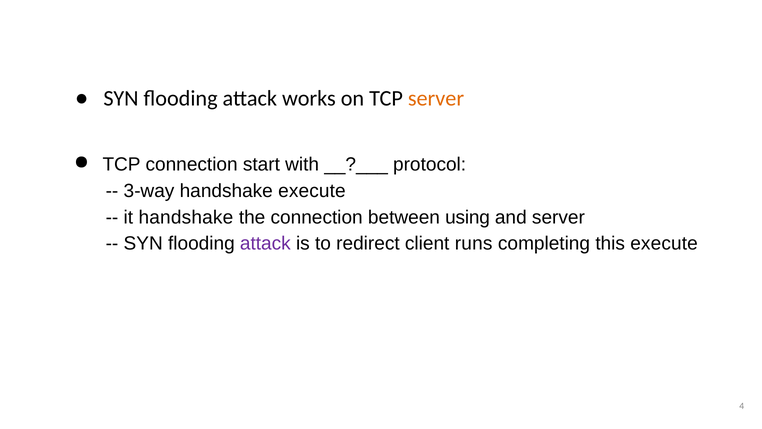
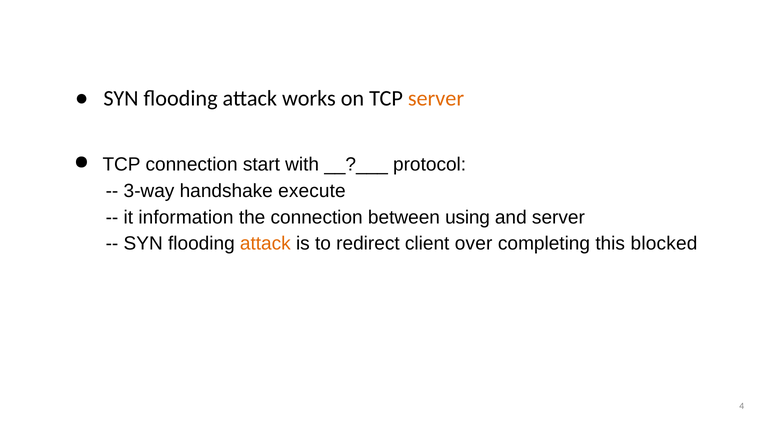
it handshake: handshake -> information (186, 217)
attack colour: purple -> orange (265, 243)
runs: runs -> over (474, 243)
this execute: execute -> blocked (664, 243)
